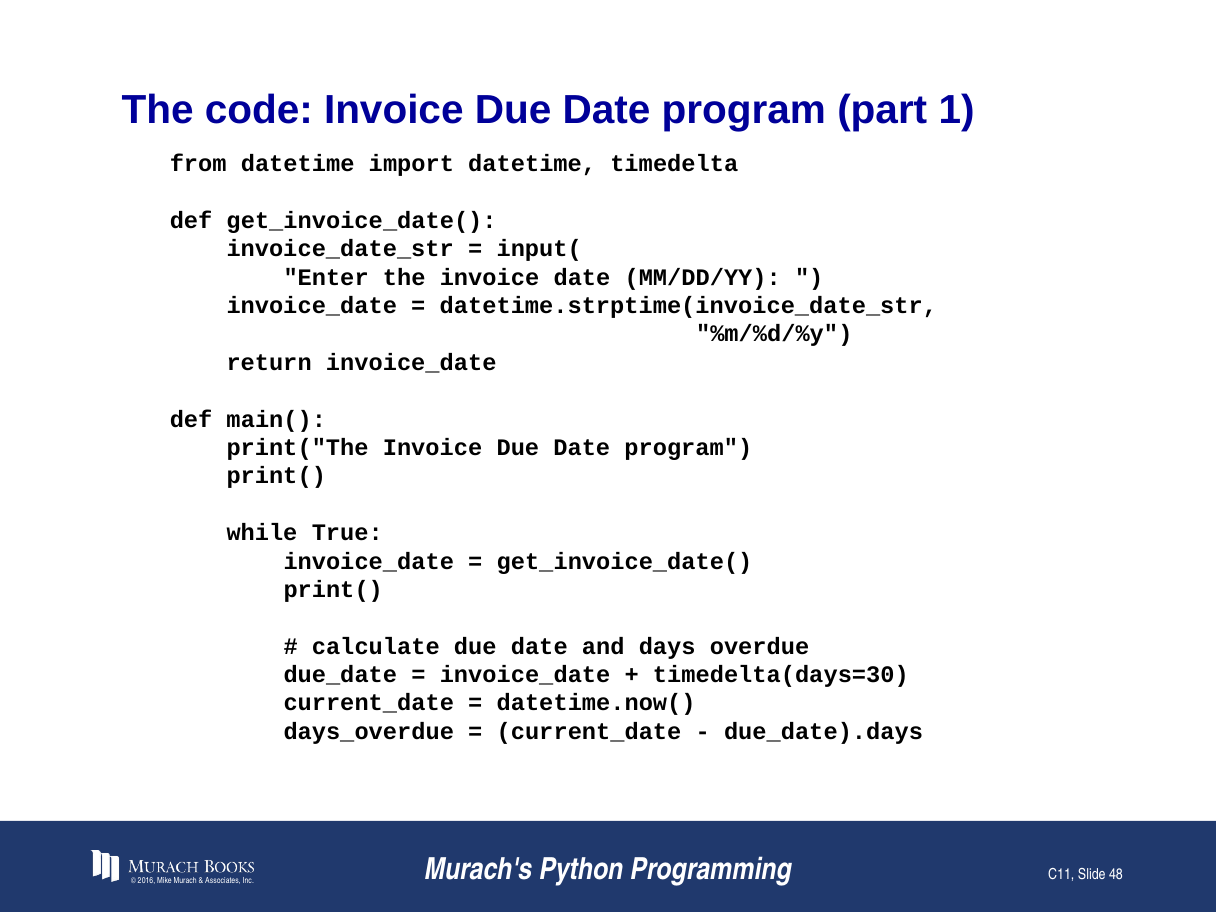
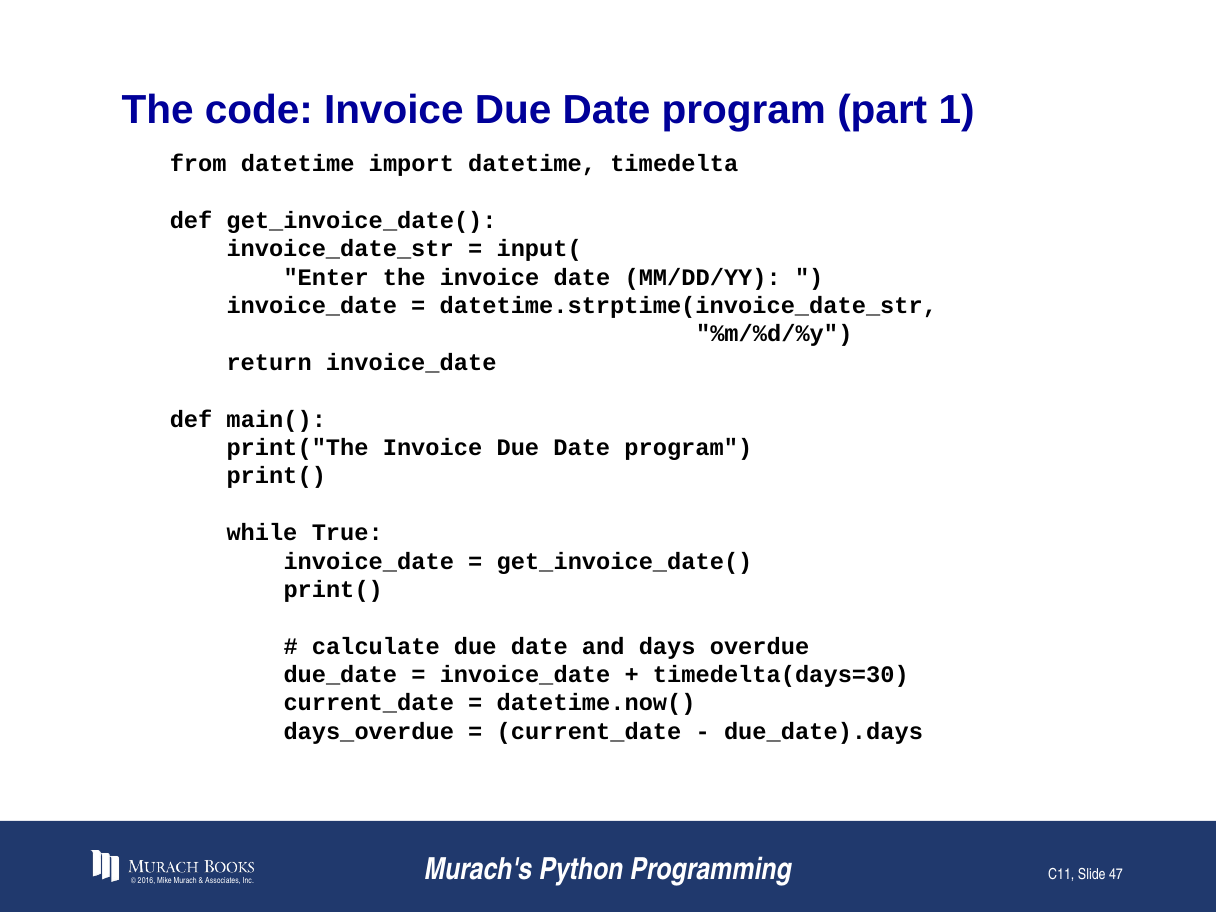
48: 48 -> 47 (1116, 875)
